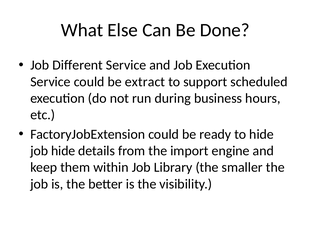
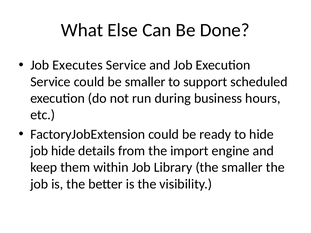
Different: Different -> Executes (78, 65)
be extract: extract -> smaller (145, 82)
